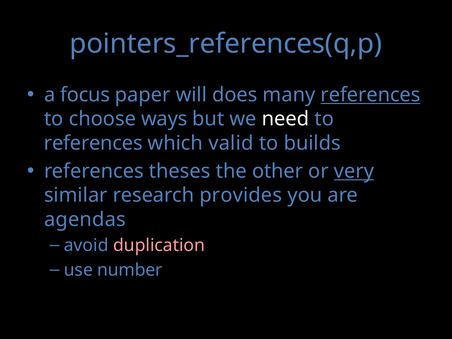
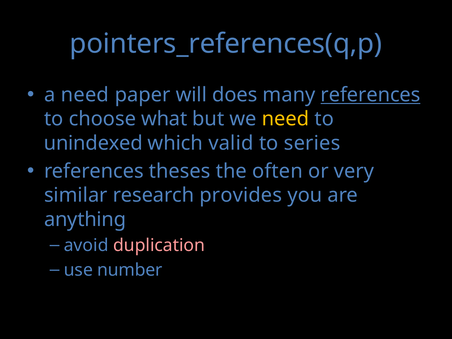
a focus: focus -> need (85, 95)
ways: ways -> what (164, 119)
need colour: white -> yellow (286, 119)
references: references -> unindexed (93, 143)
builds: builds -> series (312, 143)
other: other -> often (277, 171)
very underline: present -> none (354, 171)
agendas: agendas -> anything (85, 219)
